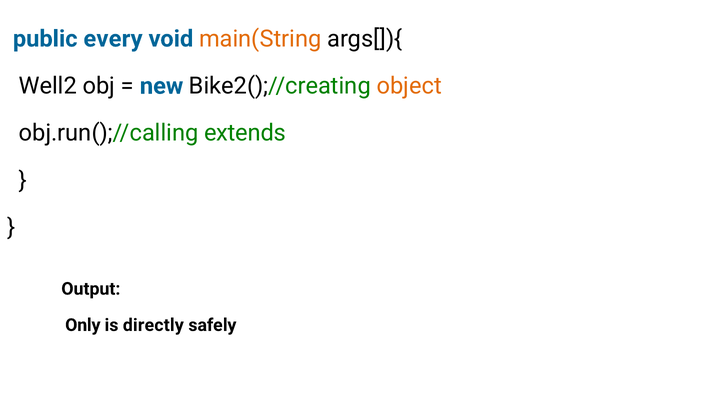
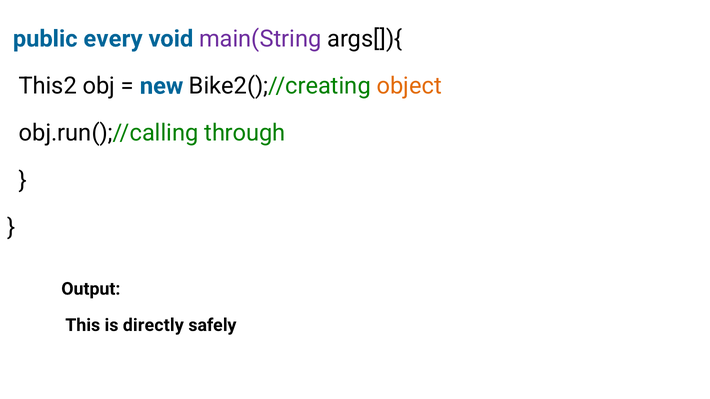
main(String colour: orange -> purple (260, 39)
Well2: Well2 -> This2 (48, 86)
extends: extends -> through (245, 133)
Only: Only -> This (83, 325)
